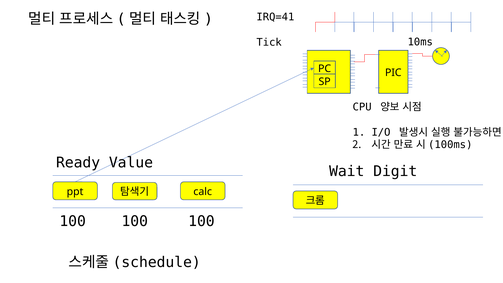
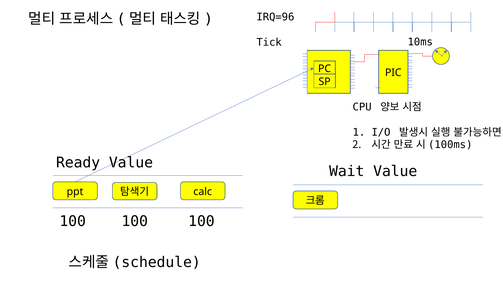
IRQ=41: IRQ=41 -> IRQ=96 (275, 17)
Wait Digit: Digit -> Value (395, 171)
